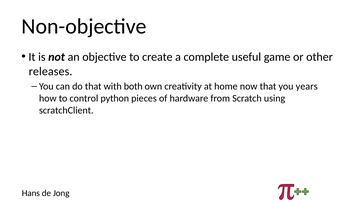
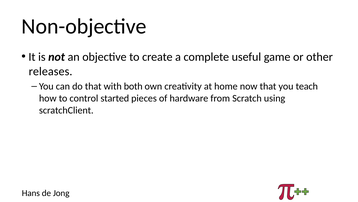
years: years -> teach (307, 86)
python: python -> started (115, 98)
